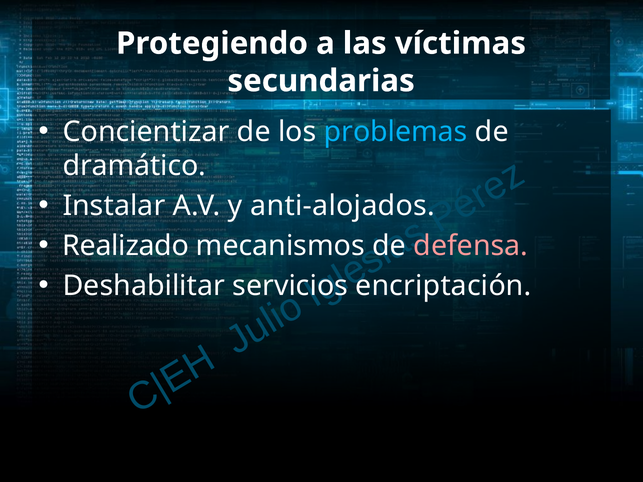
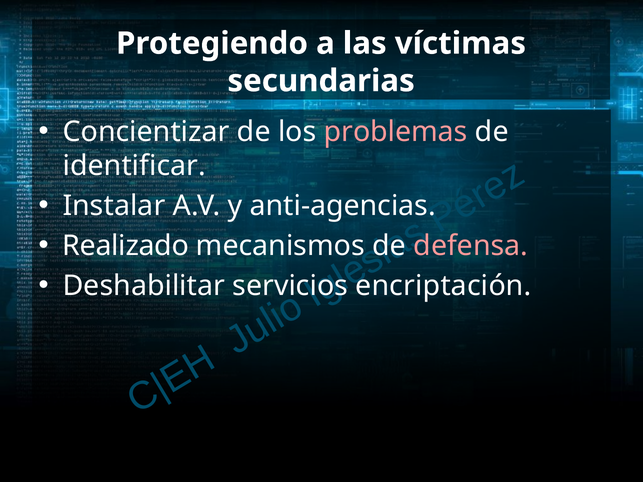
problemas colour: light blue -> pink (396, 132)
dramático: dramático -> identificar (134, 166)
anti-alojados: anti-alojados -> anti-agencias (343, 206)
